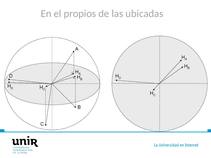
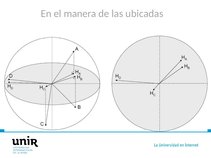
propios: propios -> manera (80, 14)
